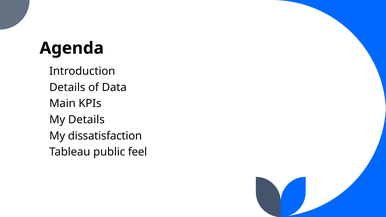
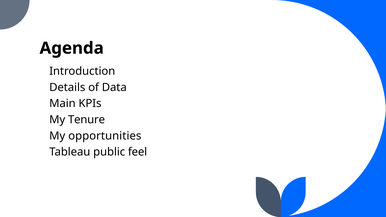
My Details: Details -> Tenure (87, 120)
dissatisfaction: dissatisfaction -> opportunities (105, 136)
